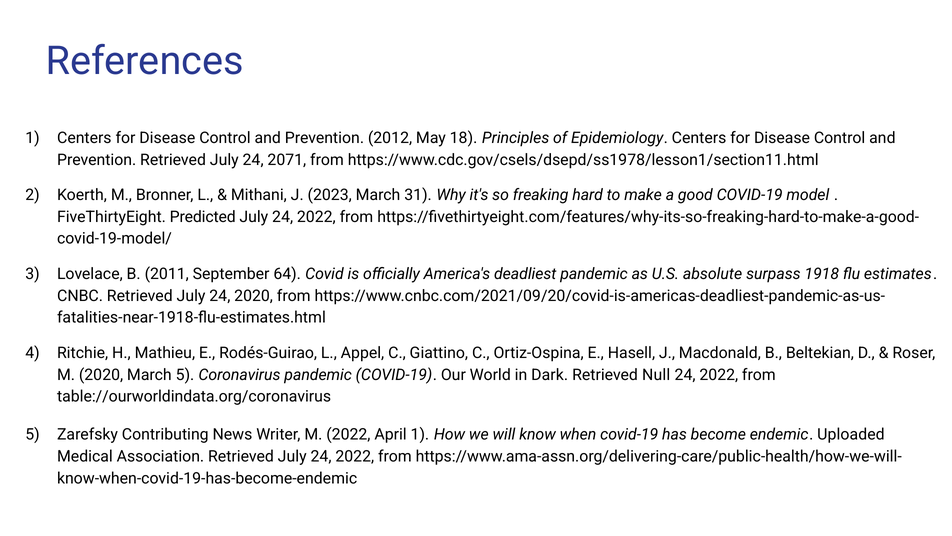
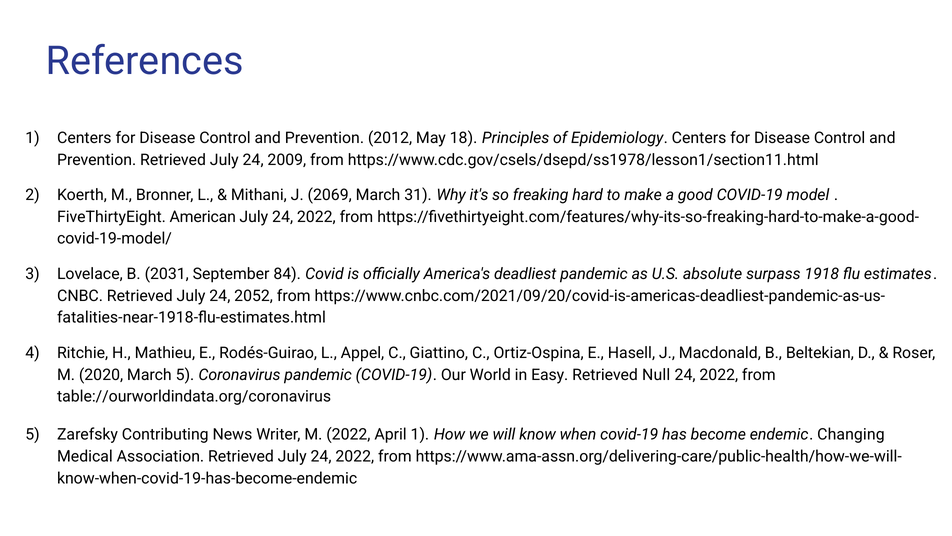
2071: 2071 -> 2009 (287, 160)
2023: 2023 -> 2069 (330, 195)
Predicted: Predicted -> American (203, 217)
2011: 2011 -> 2031 (167, 274)
64: 64 -> 84 (287, 274)
24 2020: 2020 -> 2052 (254, 296)
Dark: Dark -> Easy (550, 374)
Uploaded: Uploaded -> Changing (851, 434)
